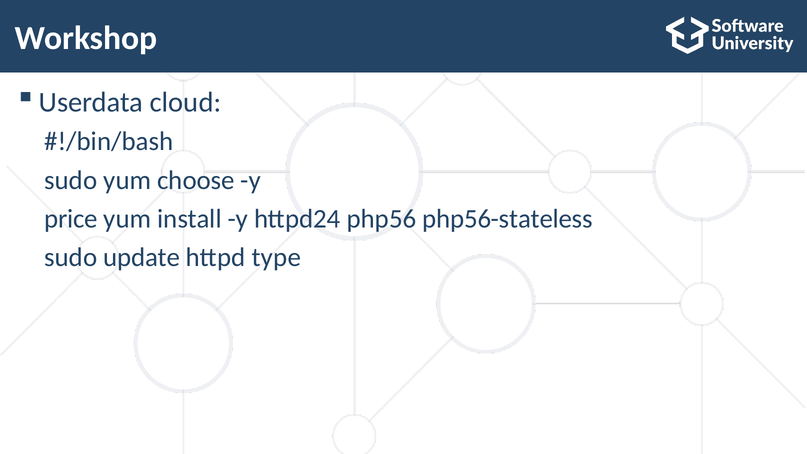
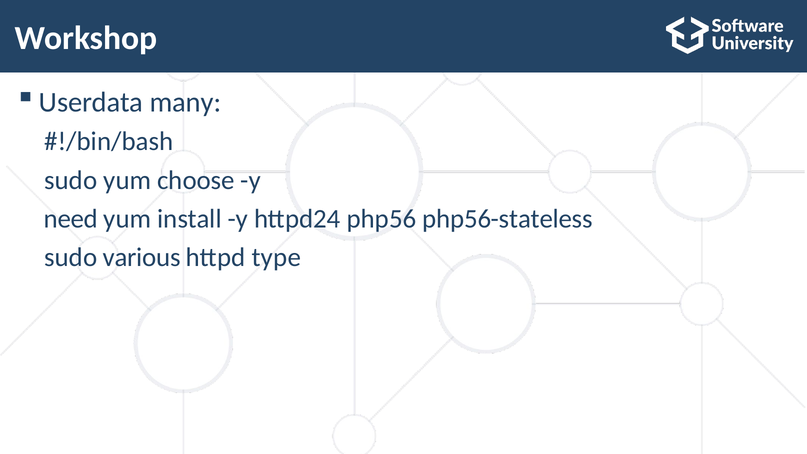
cloud: cloud -> many (185, 102)
price: price -> need (71, 219)
update: update -> various (142, 257)
